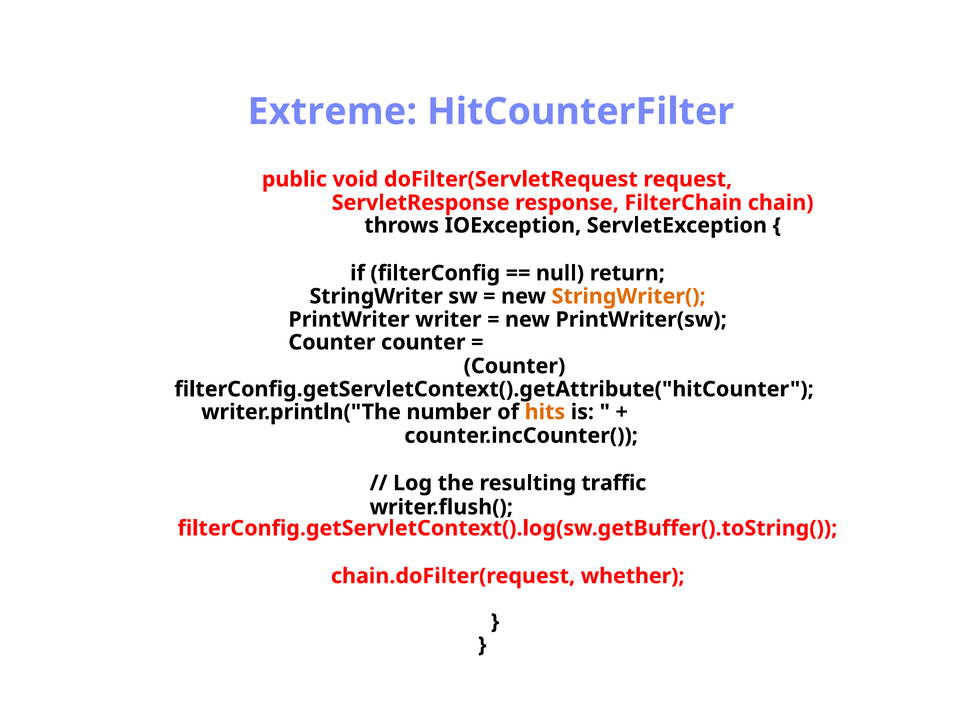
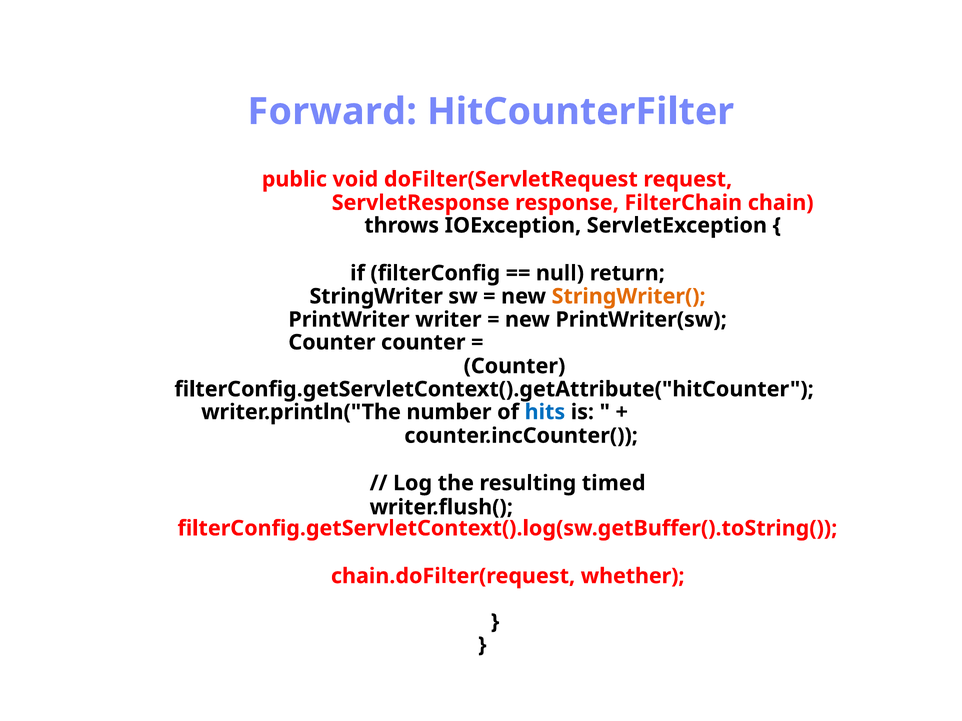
Extreme: Extreme -> Forward (332, 112)
hits colour: orange -> blue (545, 412)
traffic: traffic -> timed (614, 483)
